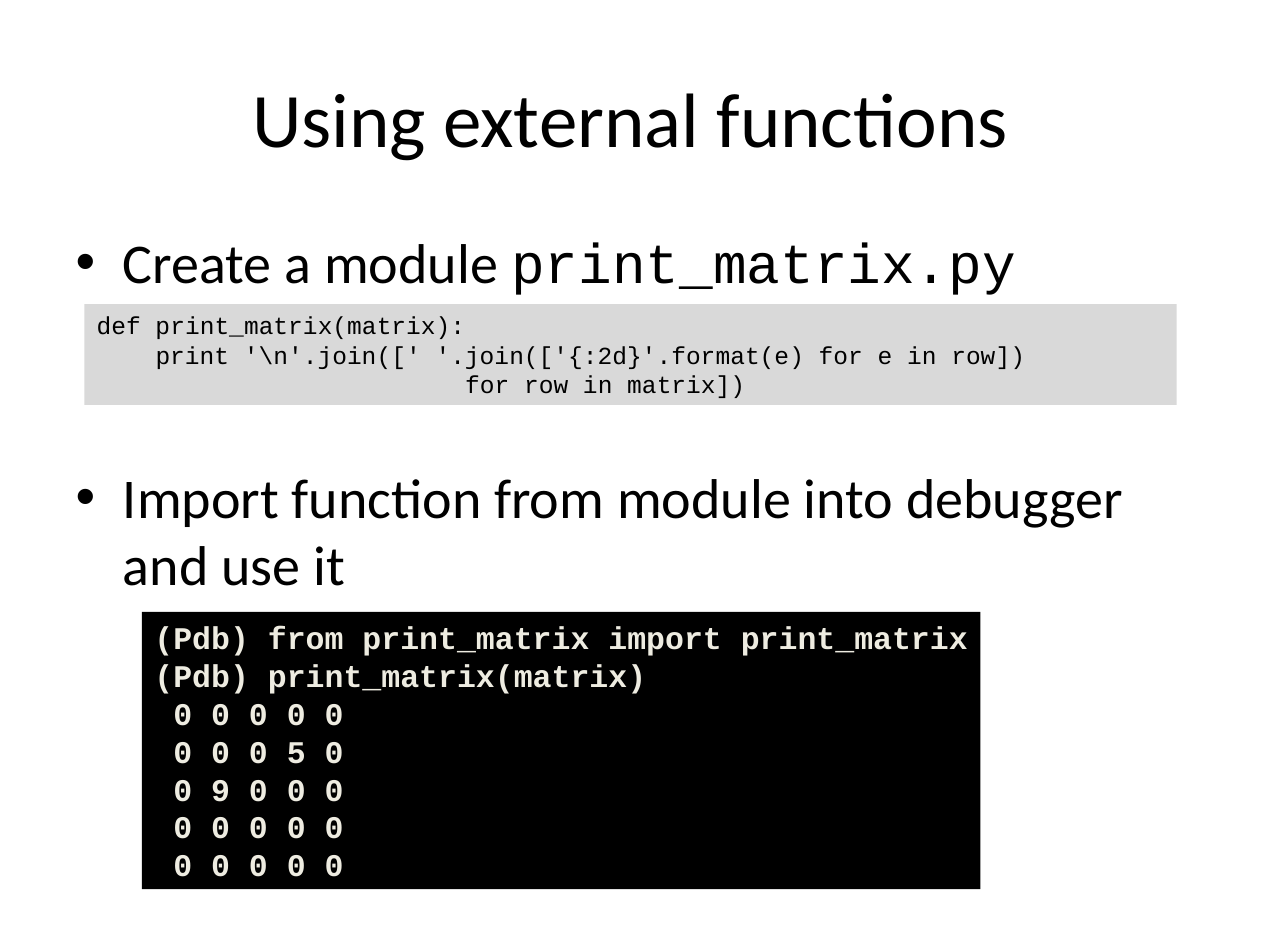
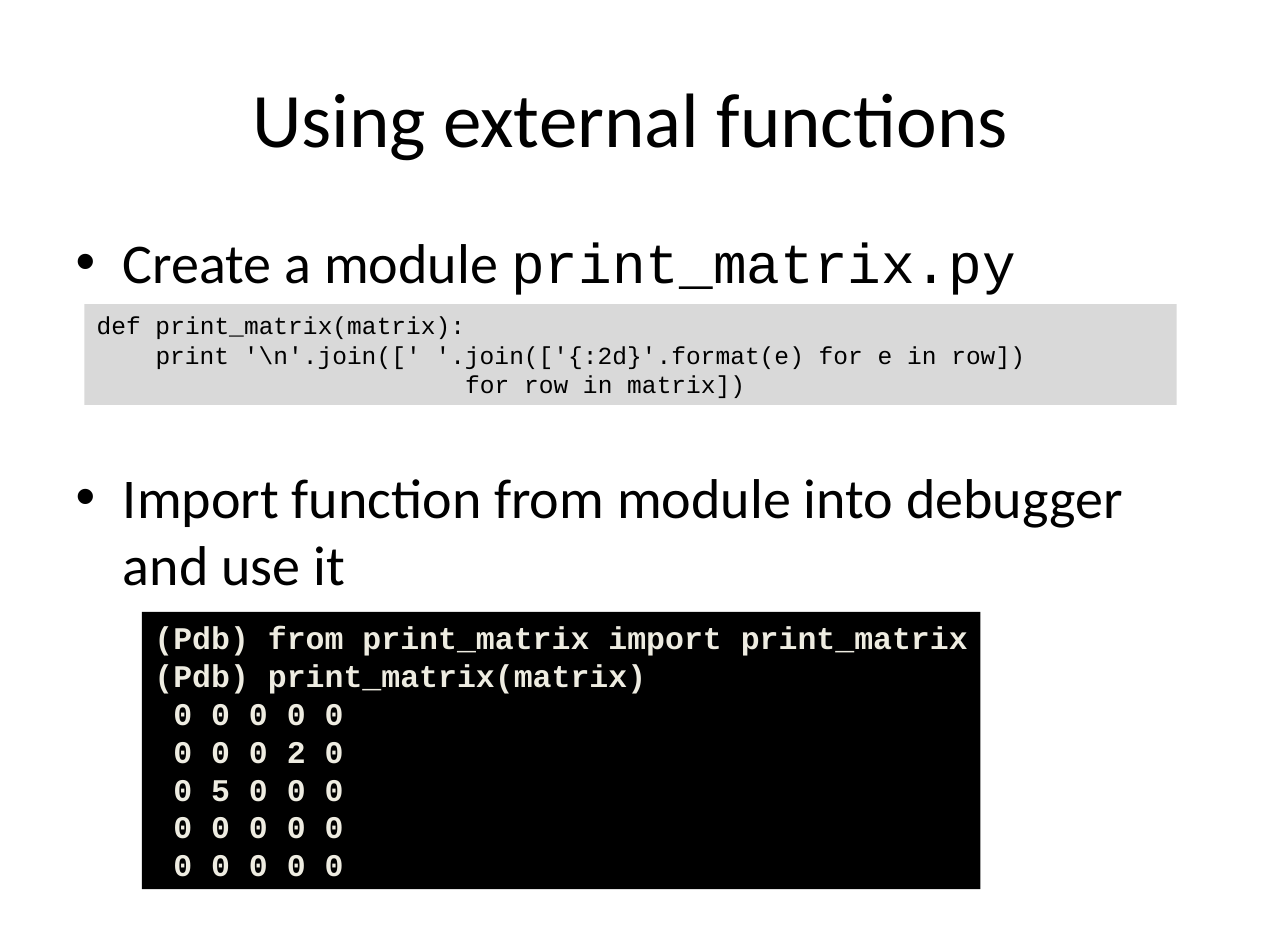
5: 5 -> 2 (296, 753)
9: 9 -> 5 (221, 790)
